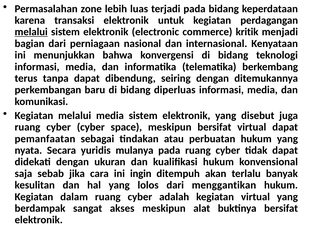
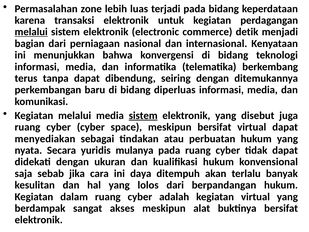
kritik: kritik -> detik (247, 32)
sistem underline: none -> present (143, 115)
pemanfaatan: pemanfaatan -> menyediakan (45, 139)
ingin: ingin -> daya (141, 173)
menggantikan: menggantikan -> berpandangan (224, 185)
